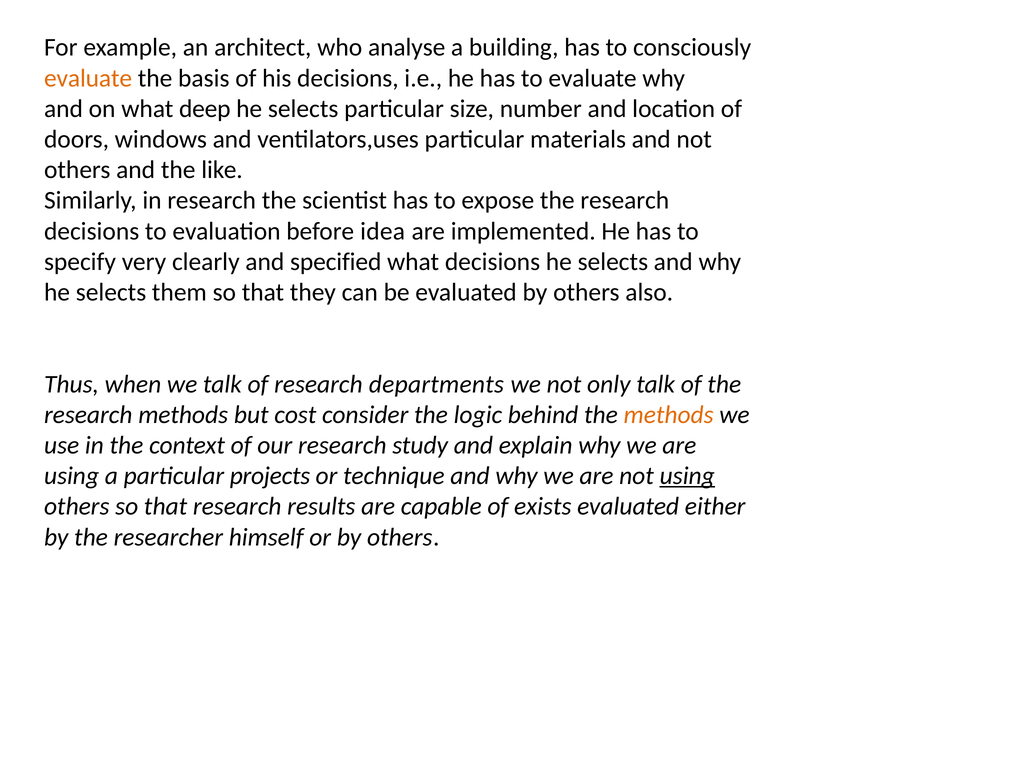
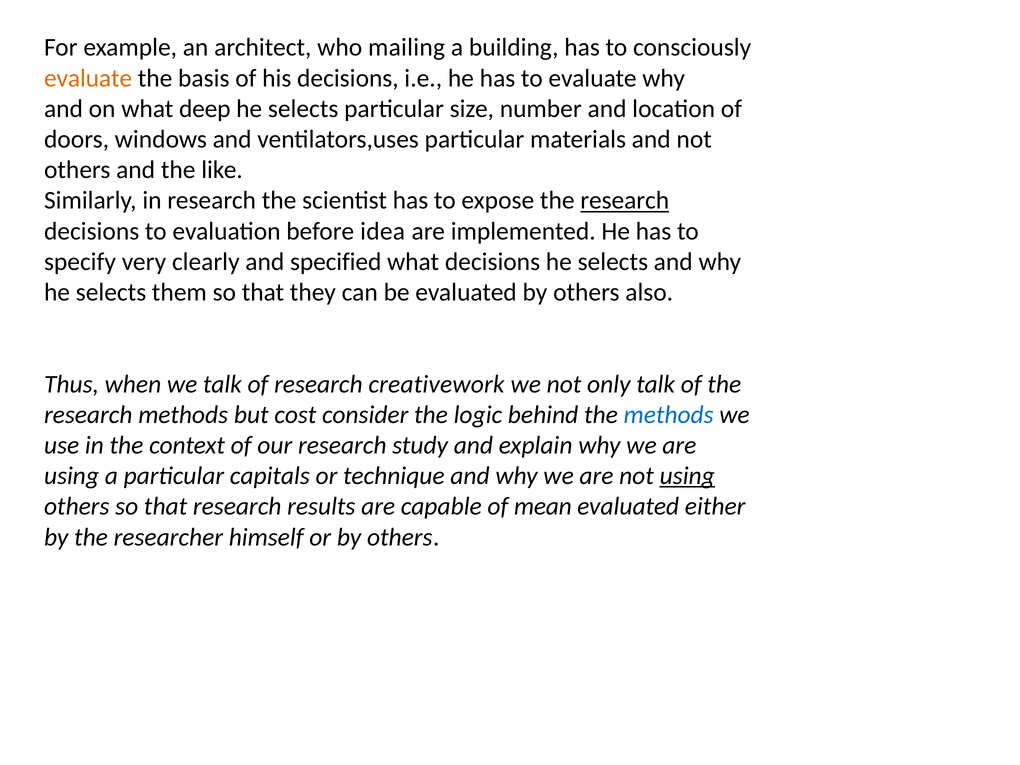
analyse: analyse -> mailing (407, 48)
research underline: none -> present (625, 201)
departments: departments -> creativework (436, 384)
methods colour: orange -> blue (669, 415)
projects: projects -> capitals (270, 476)
exists: exists -> mean (543, 507)
